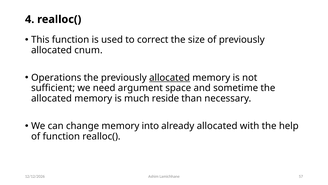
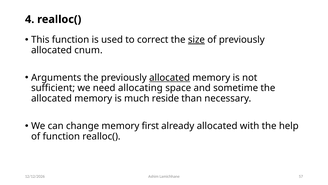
size underline: none -> present (196, 40)
Operations: Operations -> Arguments (56, 77)
argument: argument -> allocating (140, 88)
into: into -> first (150, 126)
